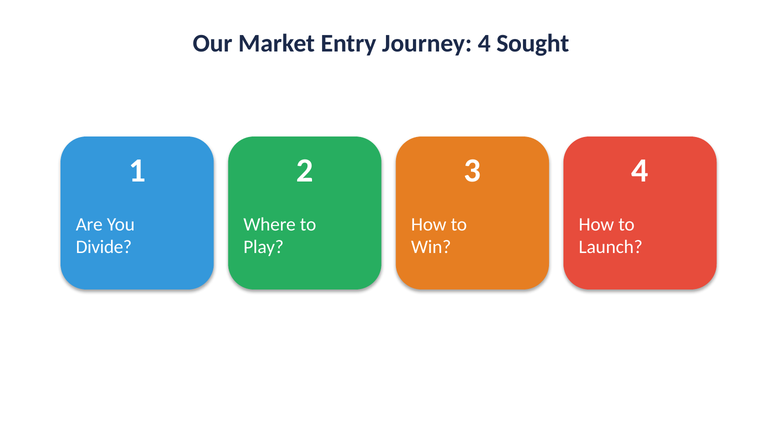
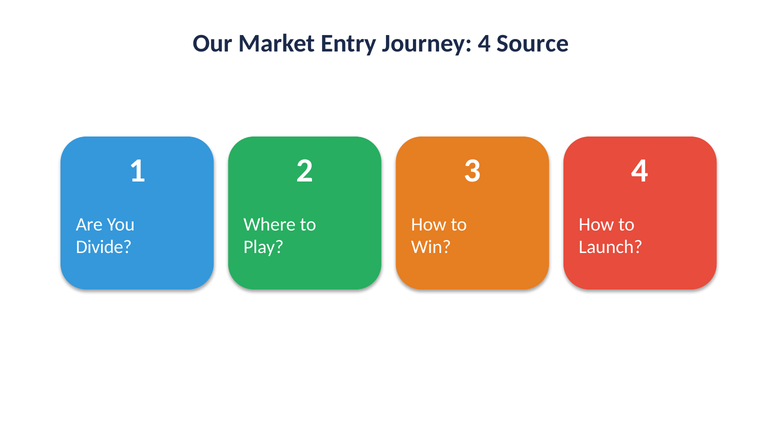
Sought: Sought -> Source (533, 44)
